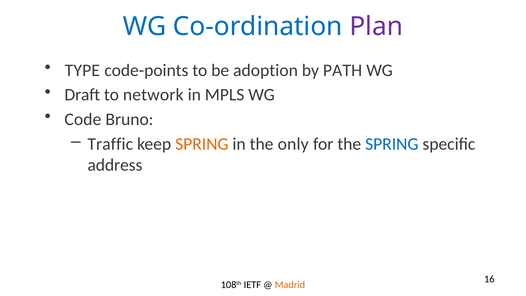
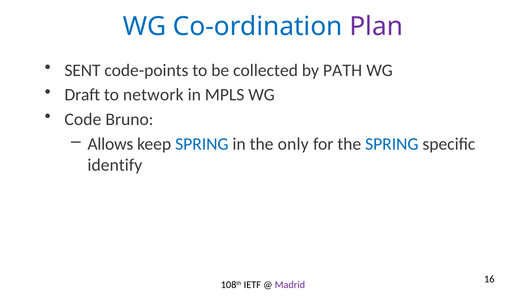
TYPE: TYPE -> SENT (83, 70)
adoption: adoption -> collected (266, 70)
Traffic: Traffic -> Allows (110, 144)
SPRING colour: orange -> blue (202, 144)
address: address -> identify (115, 165)
Madrid colour: orange -> purple (290, 285)
